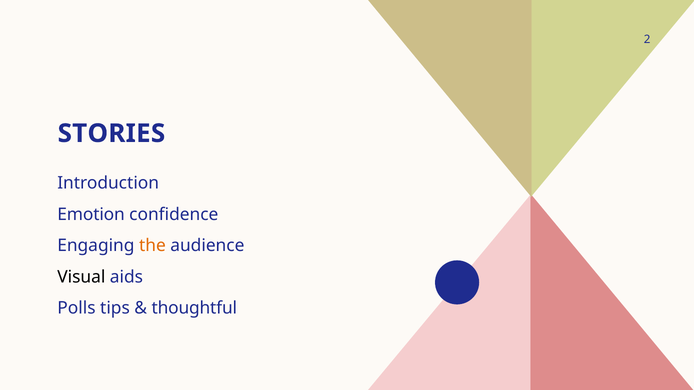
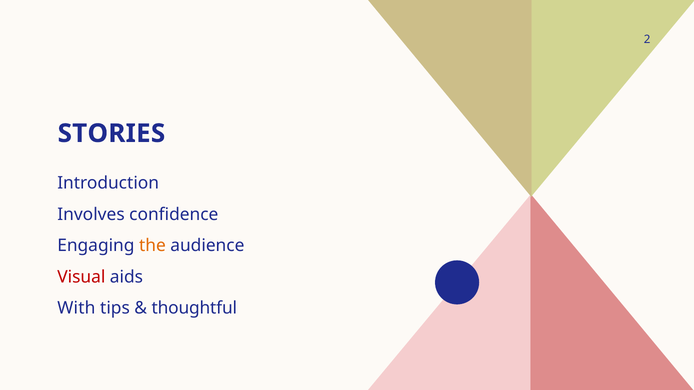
Emotion: Emotion -> Involves (91, 215)
Visual colour: black -> red (81, 277)
Polls: Polls -> With (76, 308)
